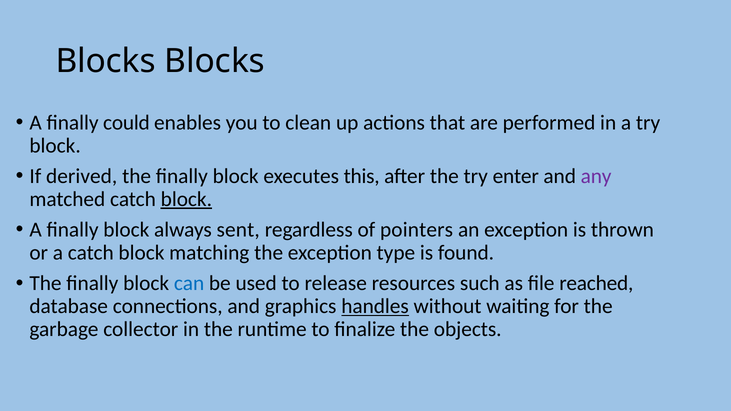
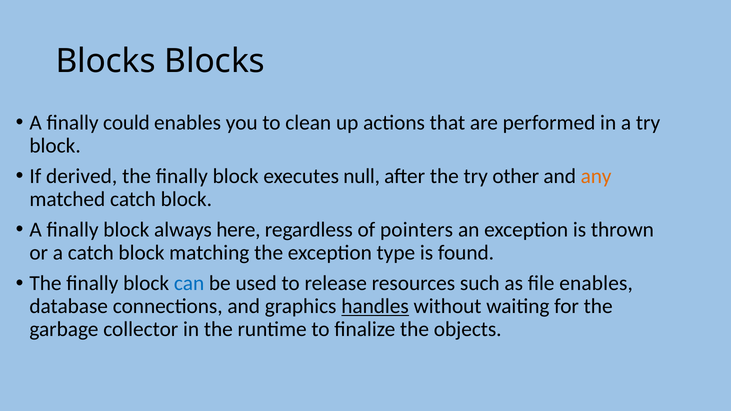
this: this -> null (362, 176)
enter: enter -> other (516, 176)
any colour: purple -> orange (596, 176)
block underline: present -> none (186, 199)
sent: sent -> here (238, 230)
file reached: reached -> enables (596, 283)
